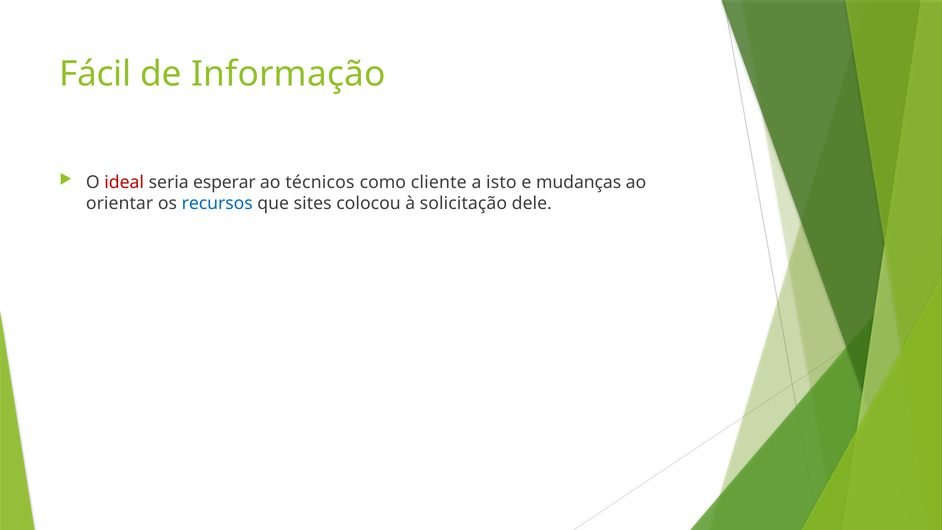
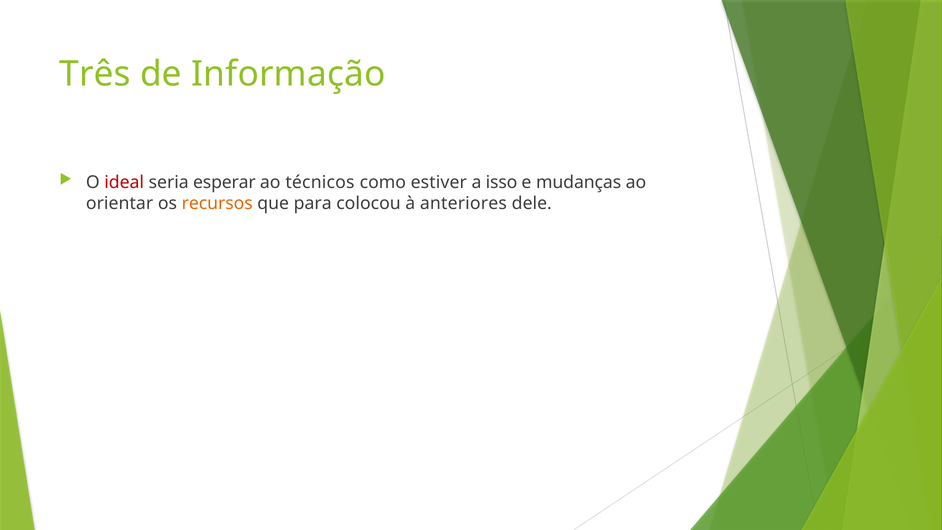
Fácil: Fácil -> Três (95, 74)
cliente: cliente -> estiver (439, 182)
isto: isto -> isso (502, 182)
recursos colour: blue -> orange (217, 204)
sites: sites -> para (313, 204)
solicitação: solicitação -> anteriores (463, 204)
